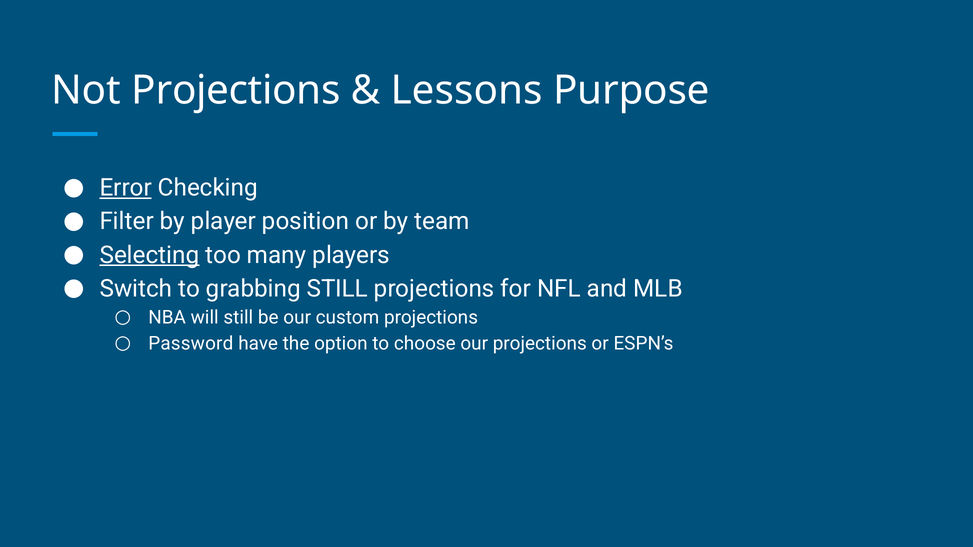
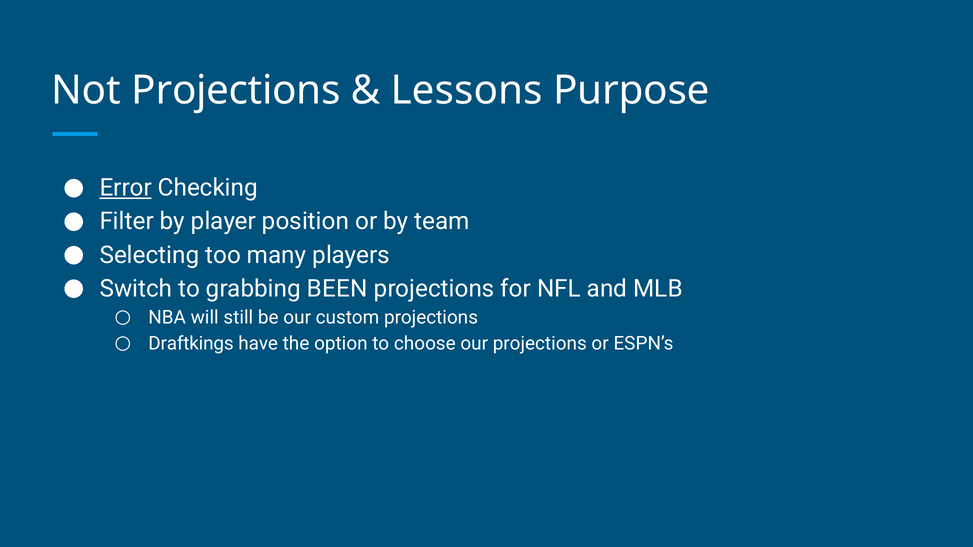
Selecting underline: present -> none (150, 255)
grabbing STILL: STILL -> BEEN (337, 289)
Password: Password -> Draftkings (191, 344)
